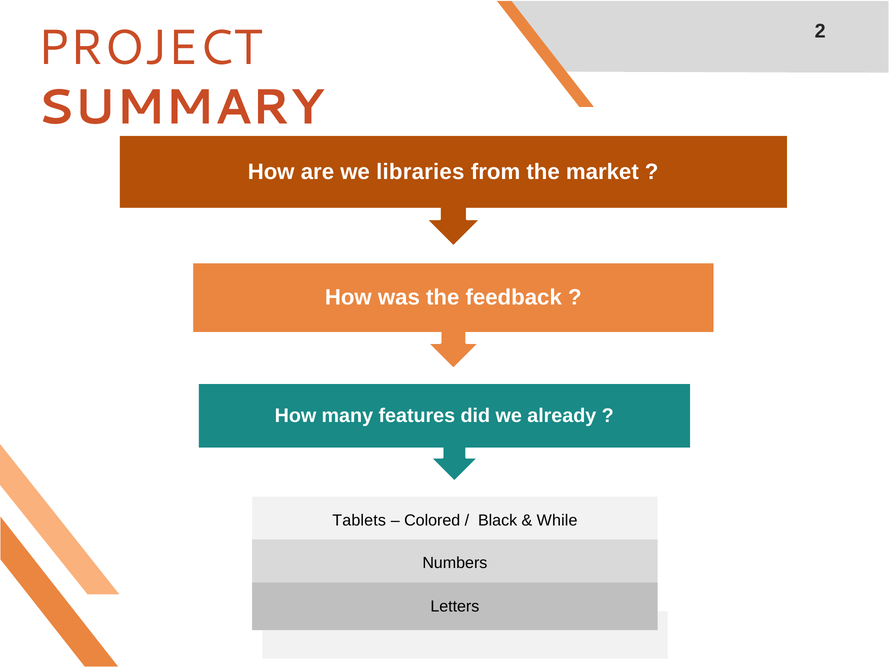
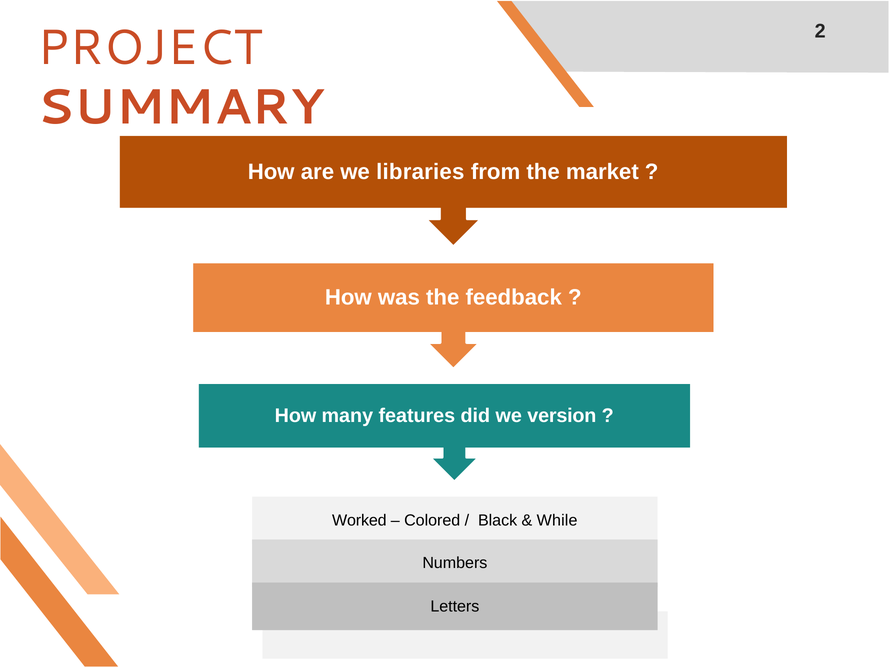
already: already -> version (562, 415)
Tablets: Tablets -> Worked (359, 520)
